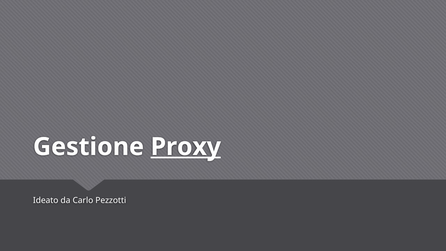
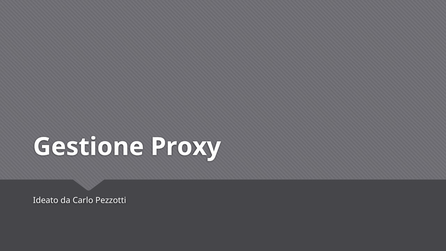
Proxy underline: present -> none (186, 147)
